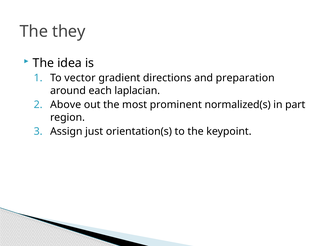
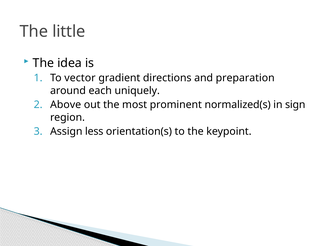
they: they -> little (69, 31)
laplacian: laplacian -> uniquely (137, 91)
part: part -> sign (295, 105)
just: just -> less (94, 131)
